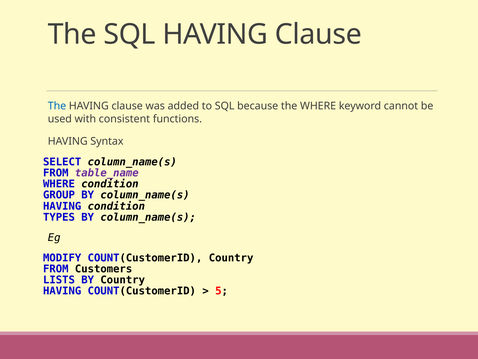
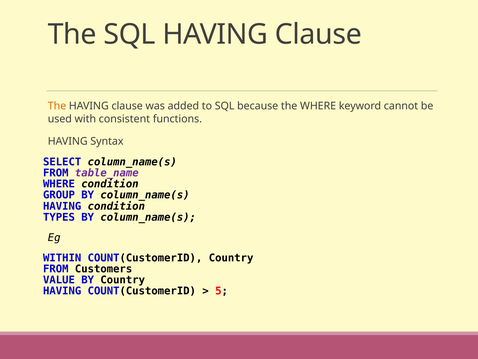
The colour: blue -> orange (57, 106)
MODIFY: MODIFY -> WITHIN (62, 258)
LISTS: LISTS -> VALUE (59, 280)
